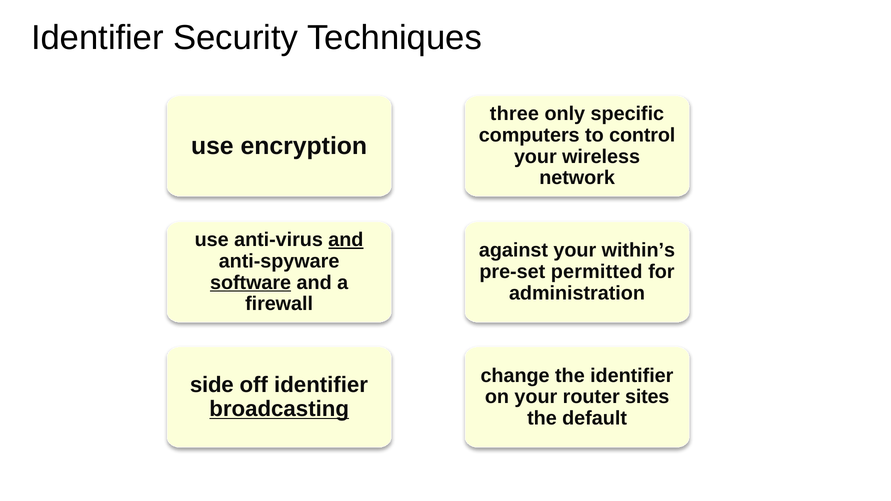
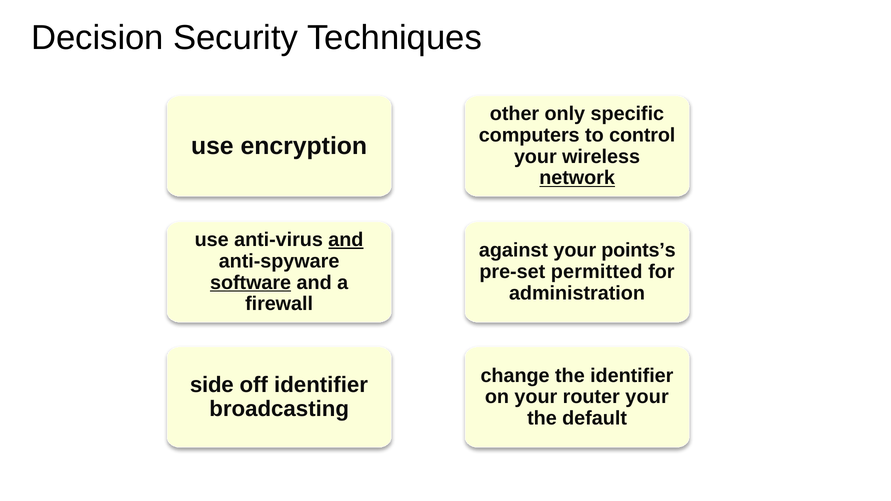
Identifier: Identifier -> Decision (97, 38)
three: three -> other (515, 114)
network underline: none -> present (577, 178)
within’s: within’s -> points’s (638, 251)
router sites: sites -> your (647, 397)
broadcasting underline: present -> none (279, 409)
